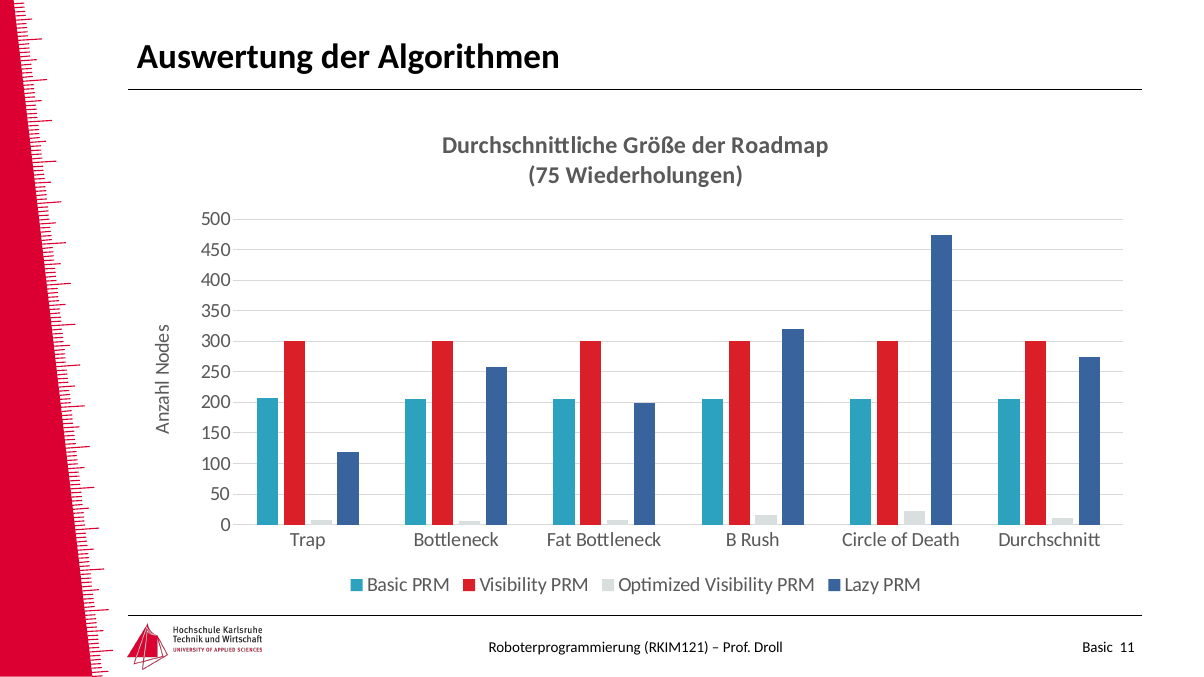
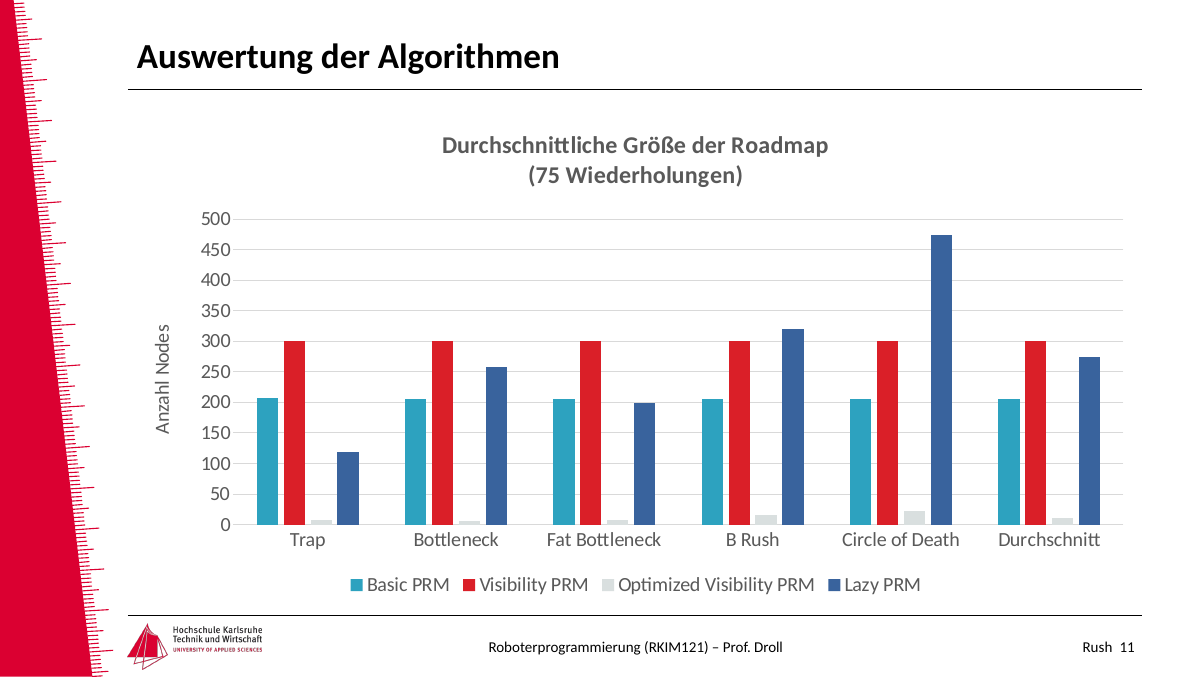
Basic: Basic -> Rush (1098, 648)
